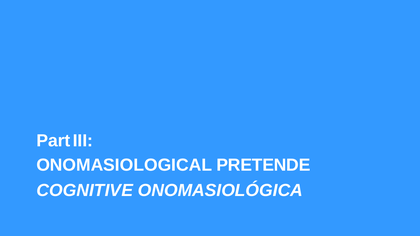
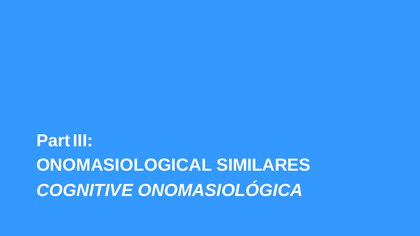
PRETENDE: PRETENDE -> SIMILARES (263, 165)
